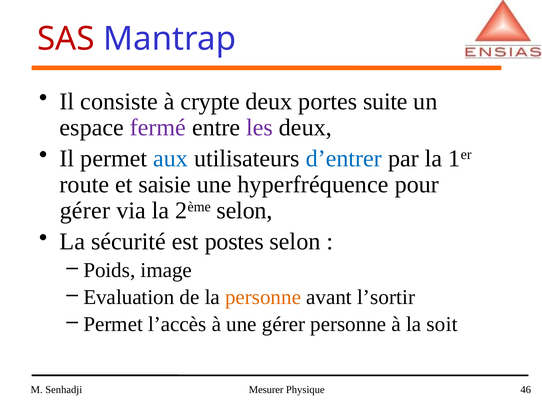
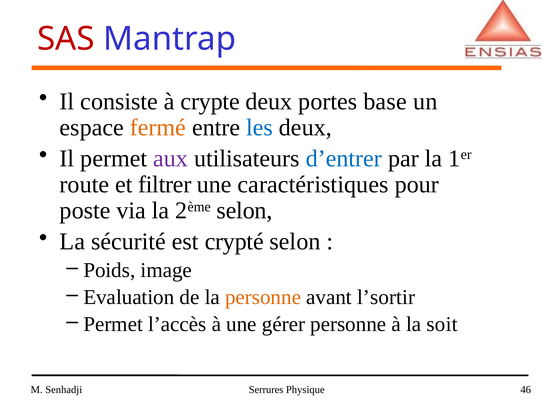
suite: suite -> base (385, 101)
fermé colour: purple -> orange (158, 127)
les colour: purple -> blue (260, 127)
aux colour: blue -> purple (171, 158)
saisie: saisie -> filtrer (165, 184)
hyperfréquence: hyperfréquence -> caractéristiques (313, 184)
gérer: gérer -> poste (85, 210)
postes: postes -> crypté (234, 241)
Mesurer: Mesurer -> Serrures (266, 389)
